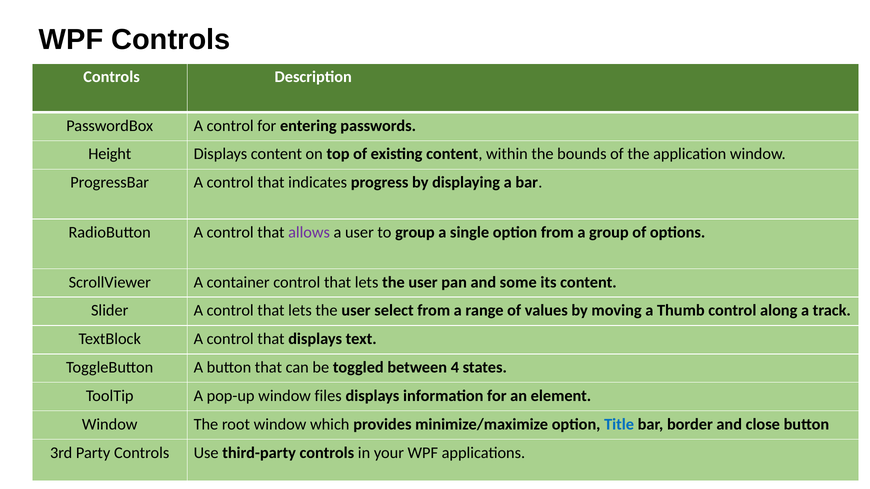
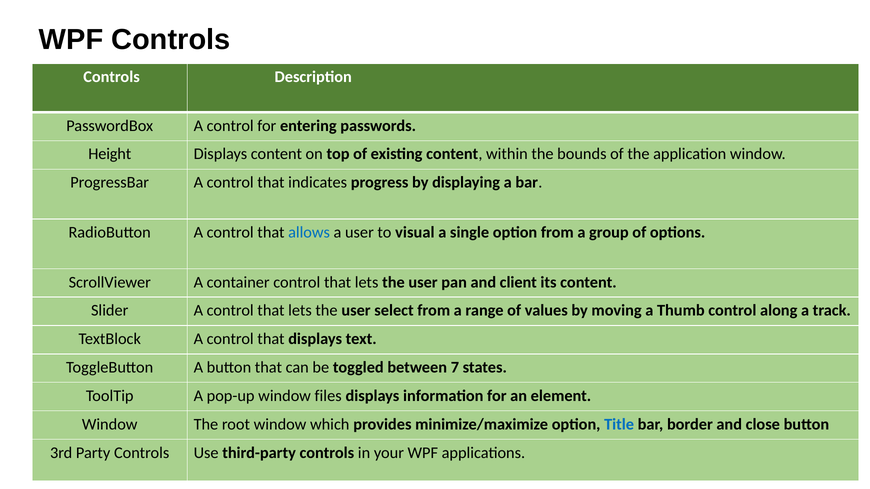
allows colour: purple -> blue (309, 232)
to group: group -> visual (415, 232)
some: some -> client (518, 282)
4: 4 -> 7 (455, 368)
